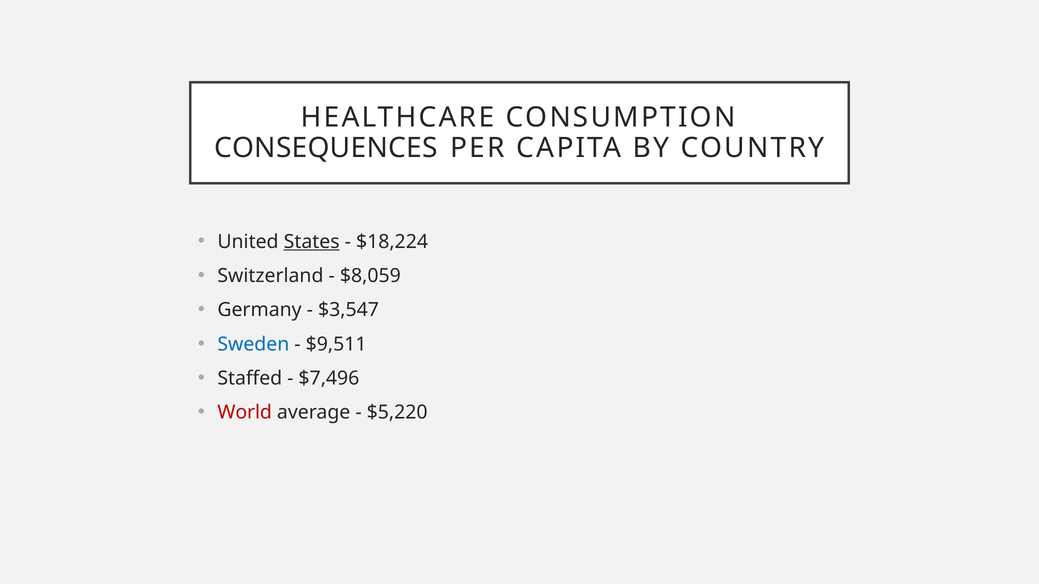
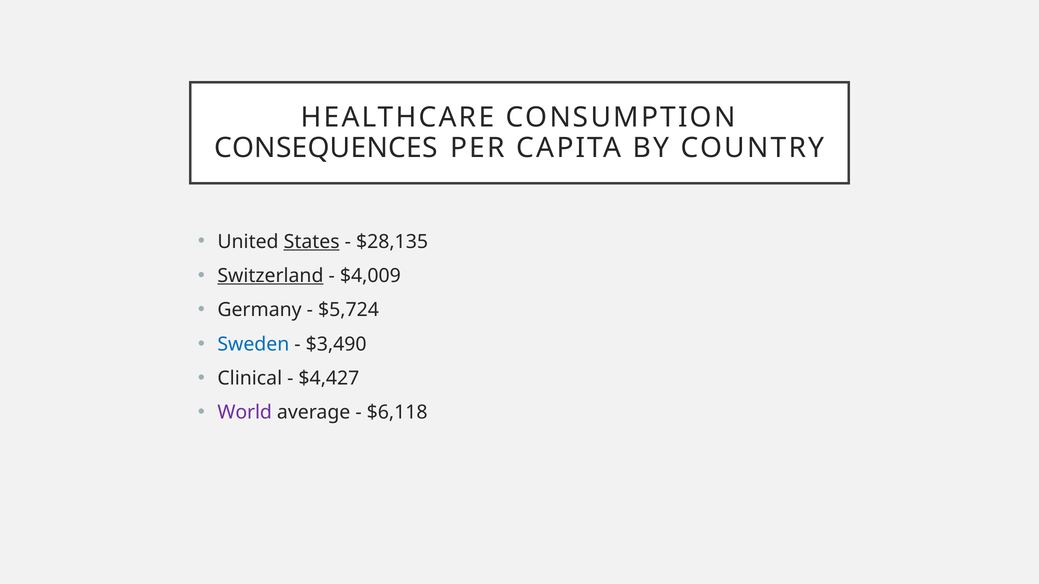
$18,224: $18,224 -> $28,135 (392, 242)
Switzerland underline: none -> present (270, 276)
$8,059: $8,059 -> $4,009 (370, 276)
$3,547: $3,547 -> $5,724 (348, 310)
$9,511: $9,511 -> $3,490 (336, 344)
Staffed: Staffed -> Clinical (250, 379)
$7,496: $7,496 -> $4,427 (329, 379)
World colour: red -> purple (245, 413)
$5,220: $5,220 -> $6,118 (397, 413)
